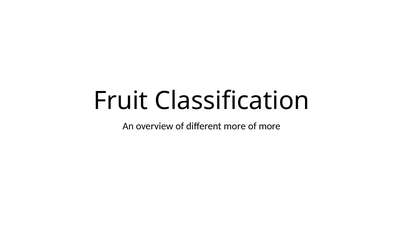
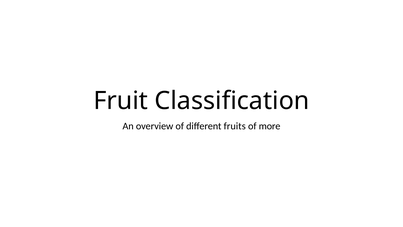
different more: more -> fruits (235, 126)
